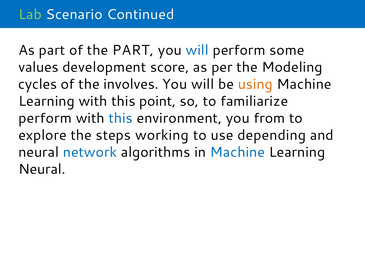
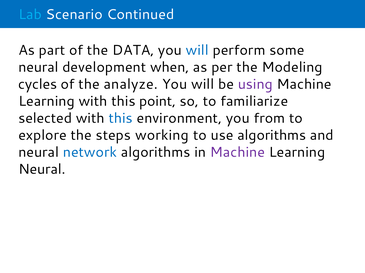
Lab colour: light green -> light blue (30, 14)
the PART: PART -> DATA (133, 50)
values: values -> neural (38, 67)
score: score -> when (170, 67)
involves: involves -> analyze (131, 84)
using colour: orange -> purple (255, 84)
perform: perform -> selected (45, 118)
use depending: depending -> algorithms (272, 135)
Machine colour: blue -> purple (237, 153)
